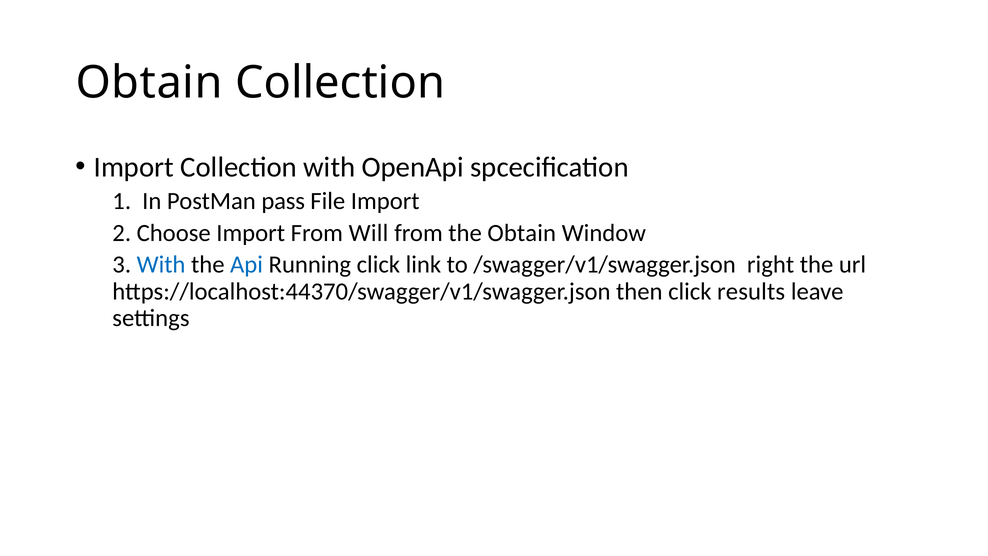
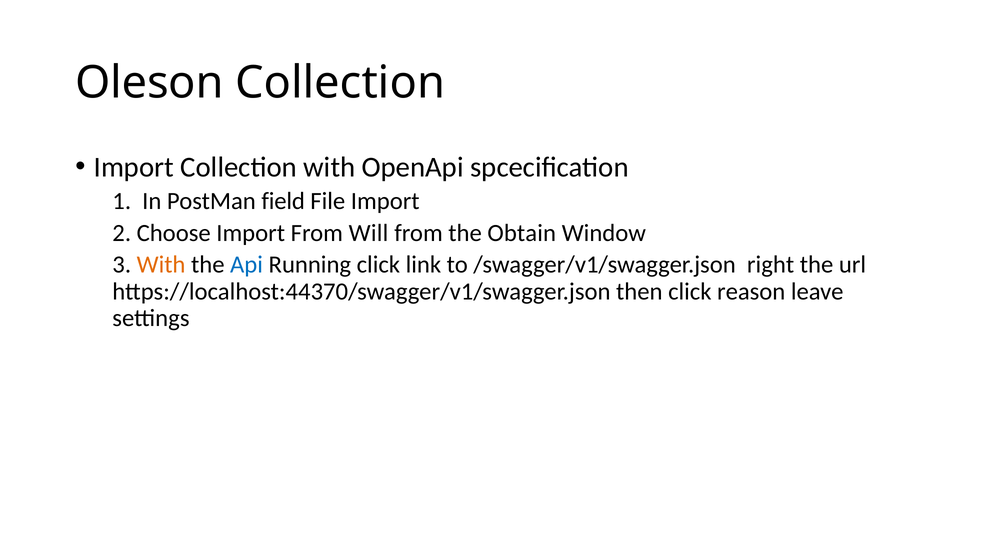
Obtain: Obtain -> Oleson (149, 83)
pass: pass -> field (283, 201)
With colour: blue -> orange (161, 265)
results: results -> reason (751, 291)
